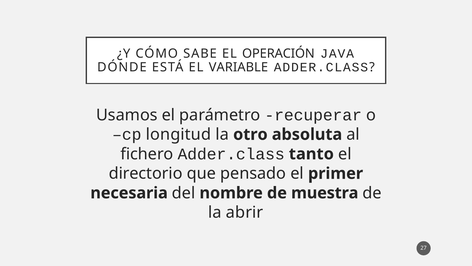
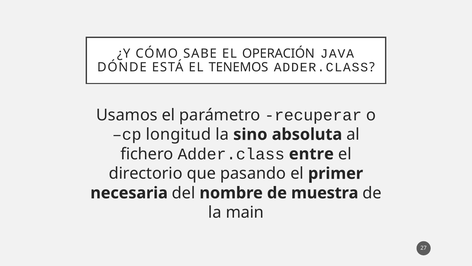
VARIABLE: VARIABLE -> TENEMOS (238, 67)
otro: otro -> sino (250, 134)
tanto: tanto -> entre (311, 154)
pensado: pensado -> pasando (253, 173)
abrir: abrir -> main (245, 212)
